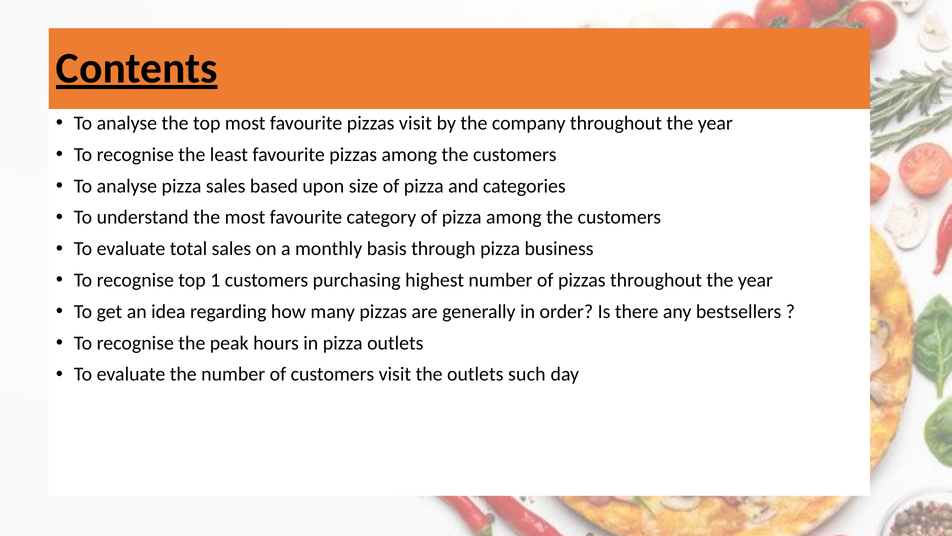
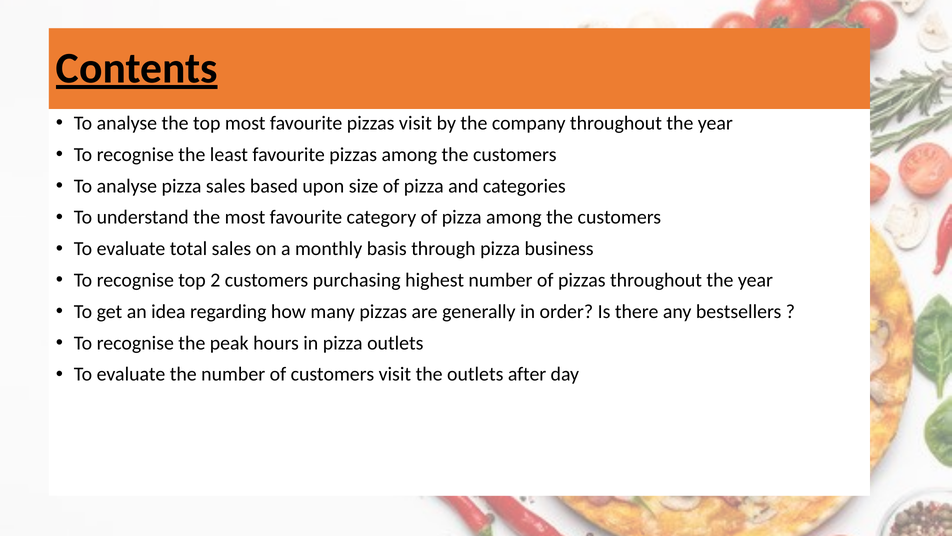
1: 1 -> 2 (215, 280)
such: such -> after (527, 374)
